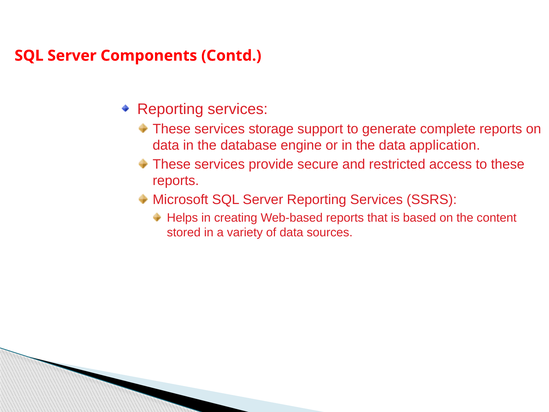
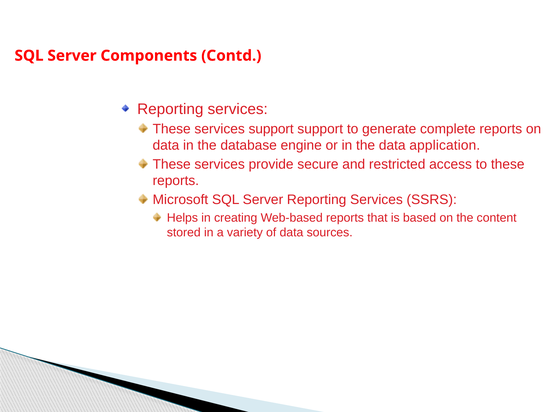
services storage: storage -> support (271, 129)
